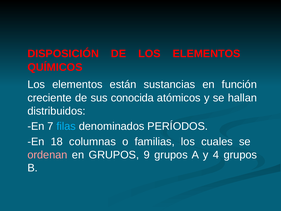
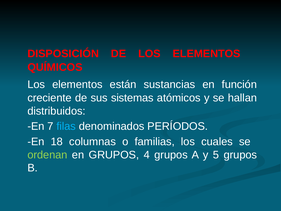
conocida: conocida -> sistemas (132, 98)
ordenan colour: pink -> light green (47, 155)
9: 9 -> 4 (147, 155)
4: 4 -> 5 (216, 155)
